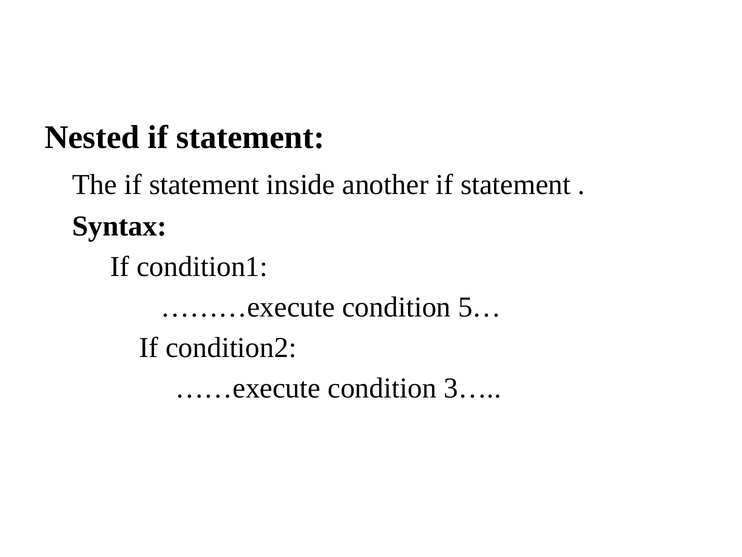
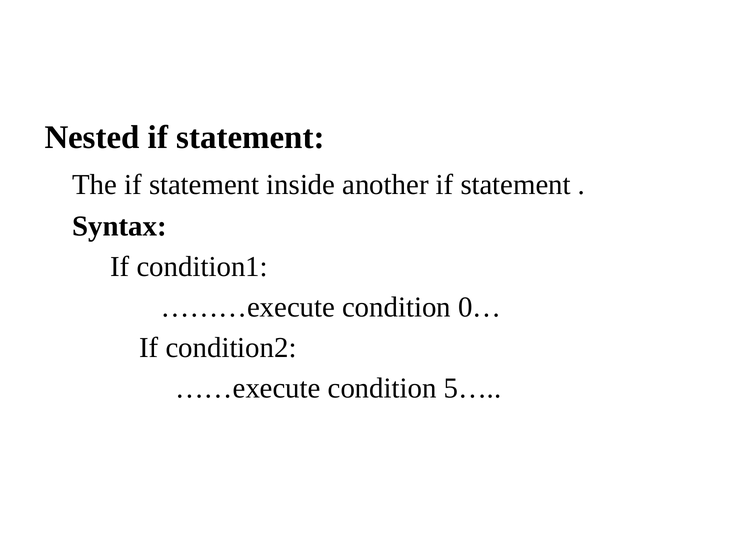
5…: 5… -> 0… (480, 307)
3…: 3… -> 5… (473, 388)
